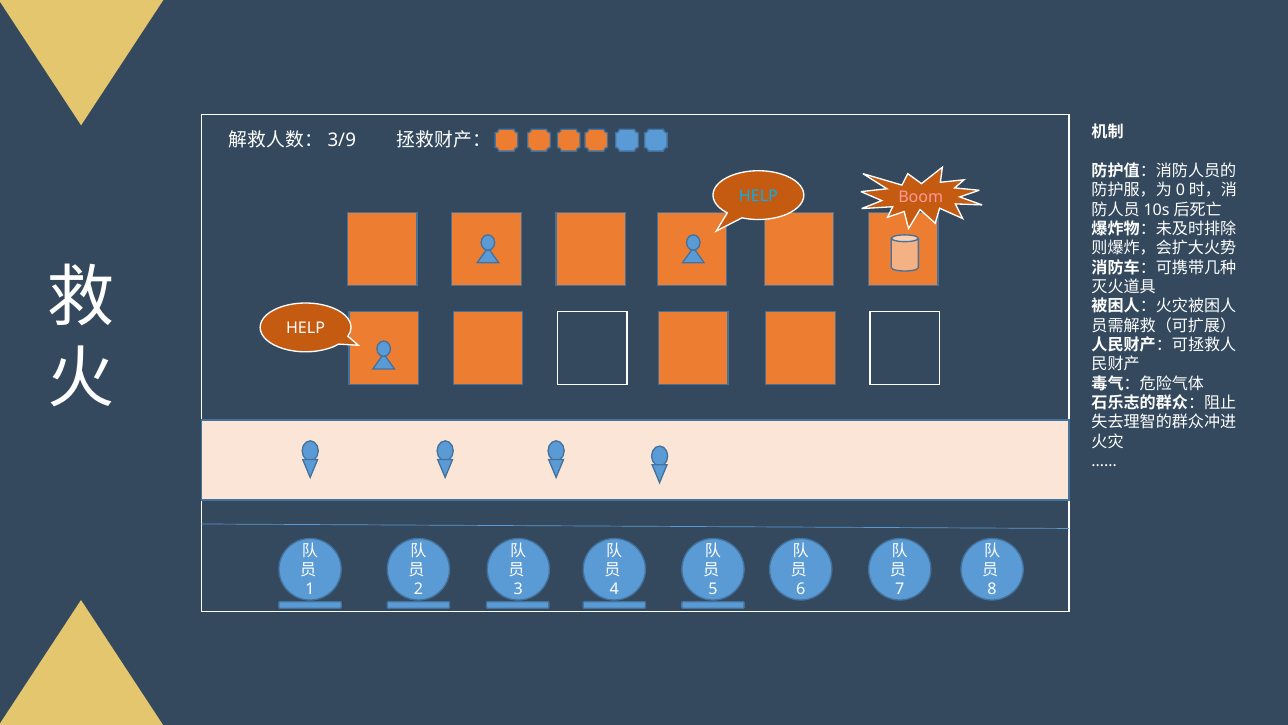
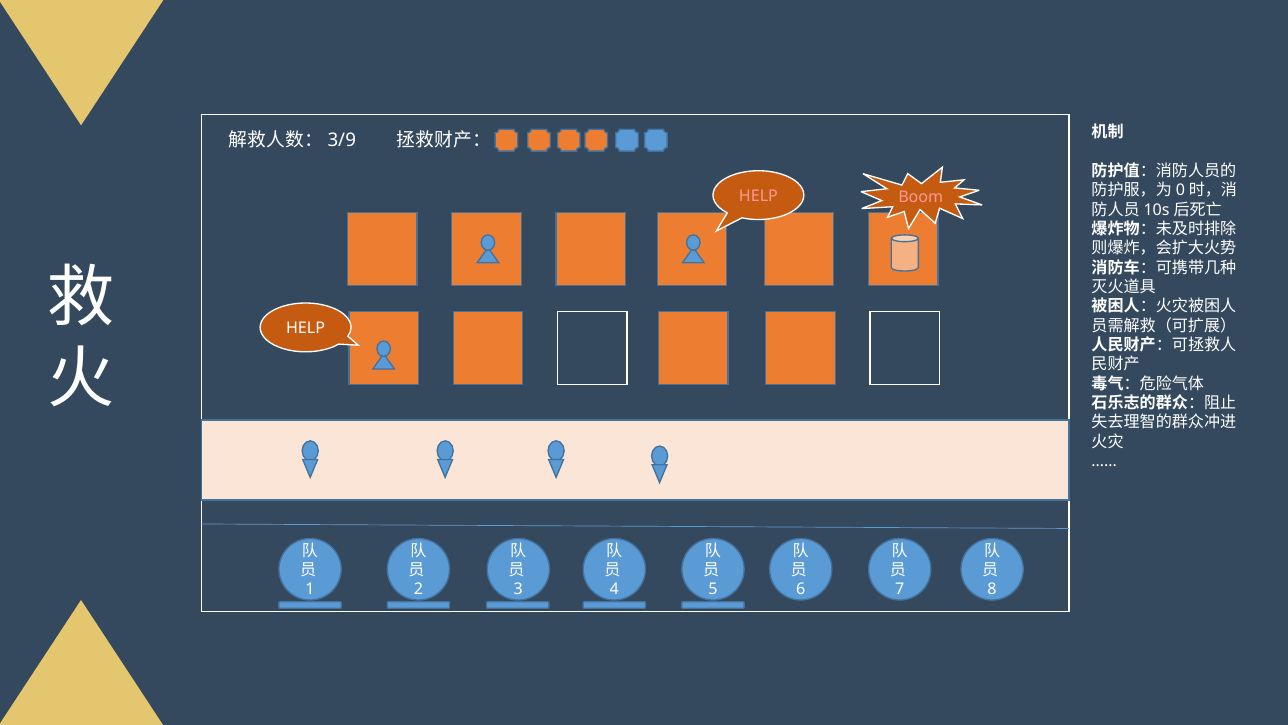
HELP colour: light blue -> pink (758, 196)
